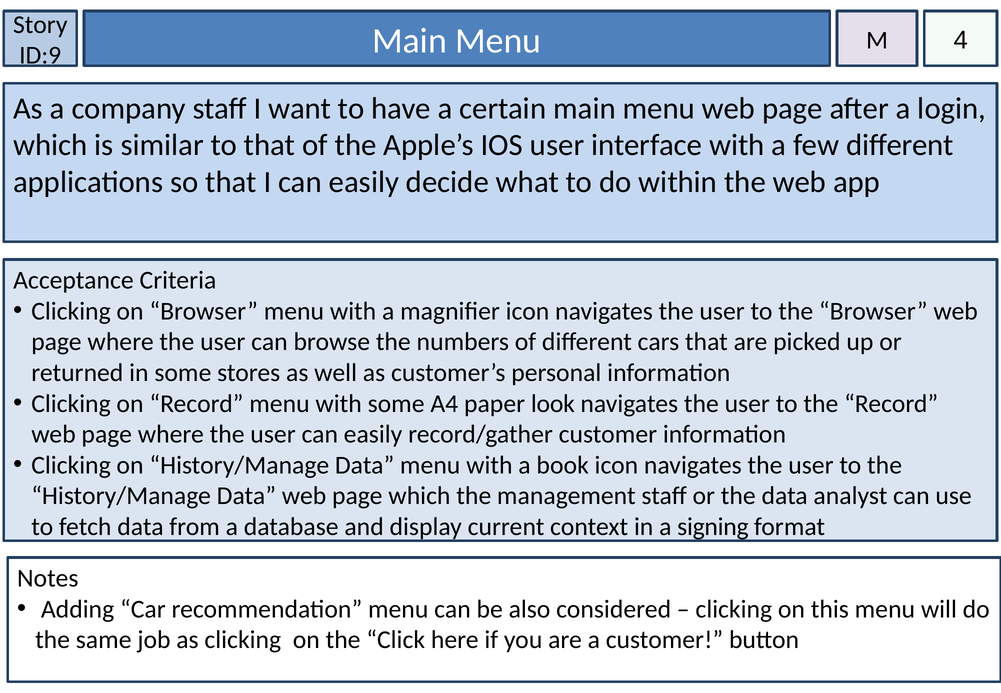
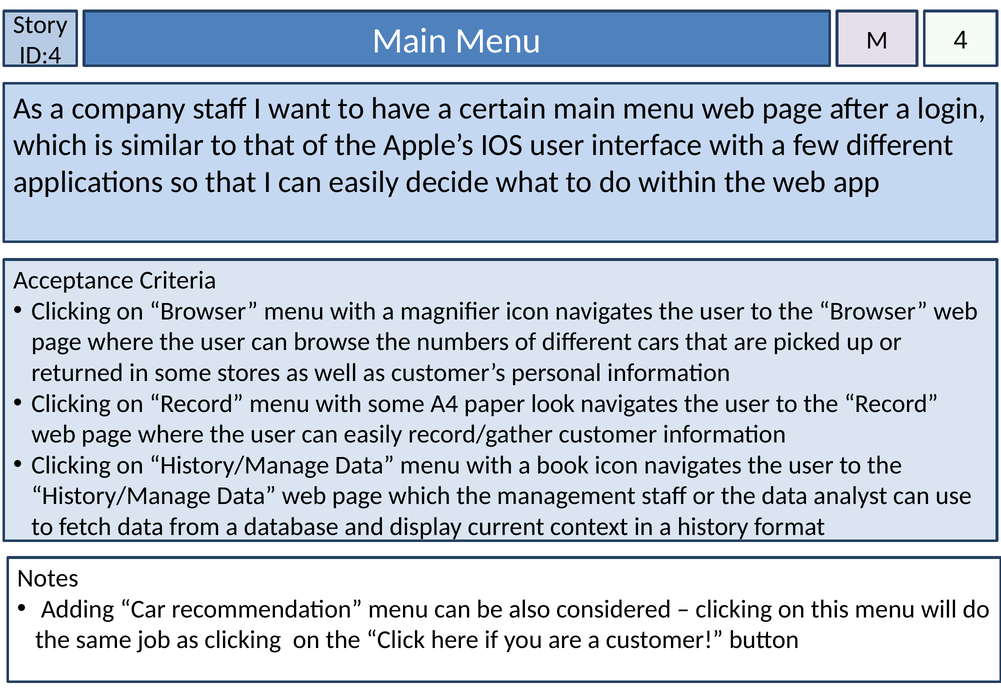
ID:9: ID:9 -> ID:4 (40, 56)
signing: signing -> history (713, 527)
